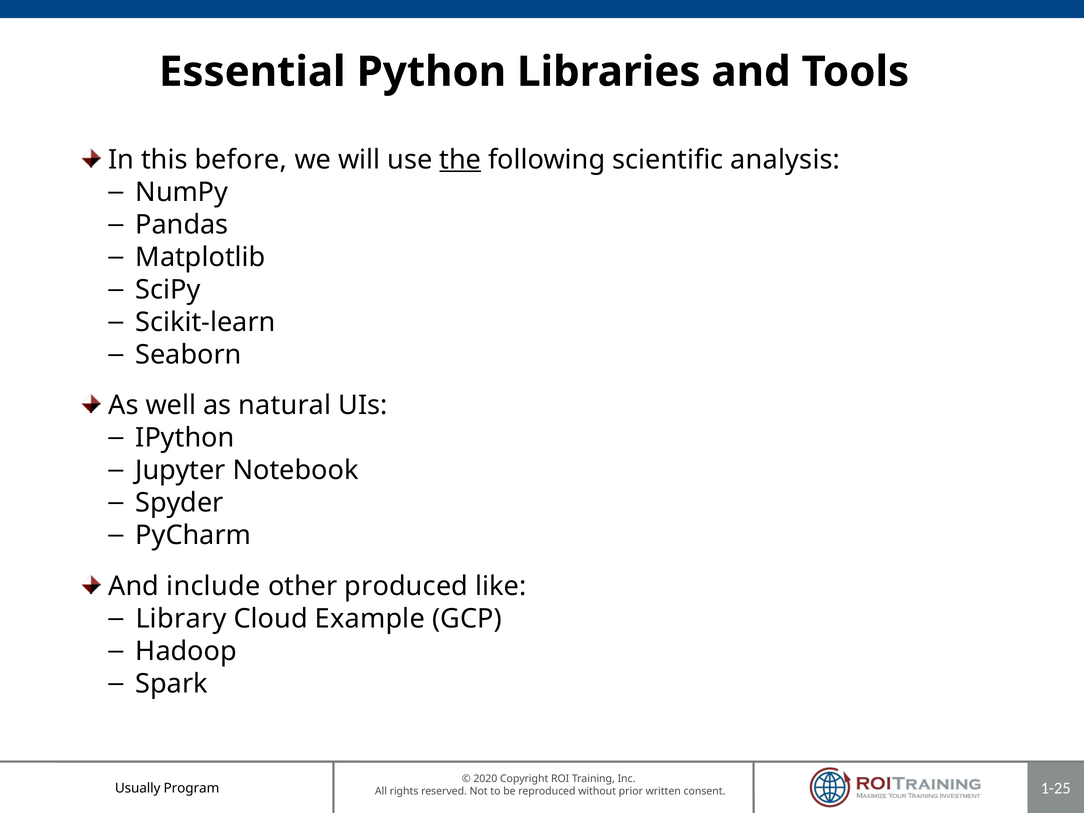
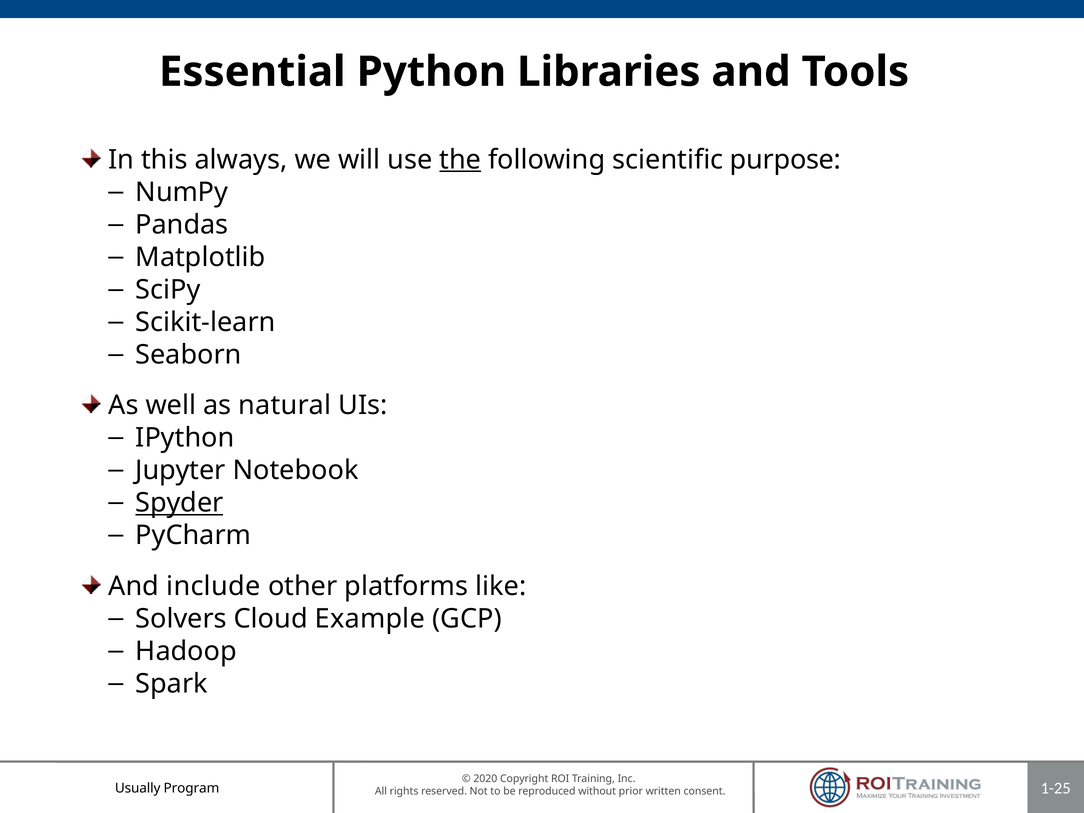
before: before -> always (241, 160)
analysis: analysis -> purpose (786, 160)
Spyder underline: none -> present (179, 503)
produced: produced -> platforms (406, 586)
Library: Library -> Solvers (181, 619)
